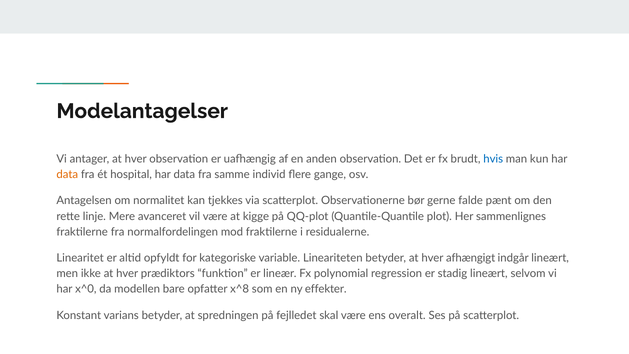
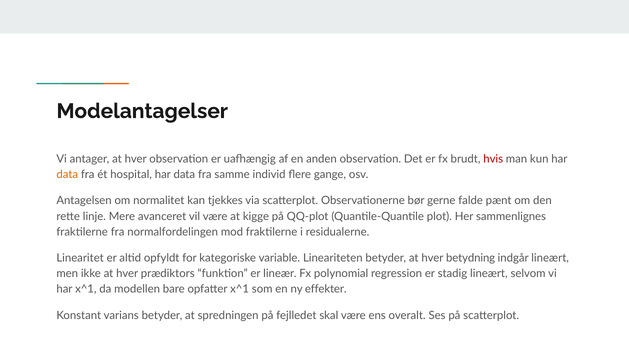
hvis colour: blue -> red (493, 159)
afhængigt: afhængigt -> betydning (471, 258)
har x^0: x^0 -> x^1 (86, 289)
opfatter x^8: x^8 -> x^1 (240, 289)
